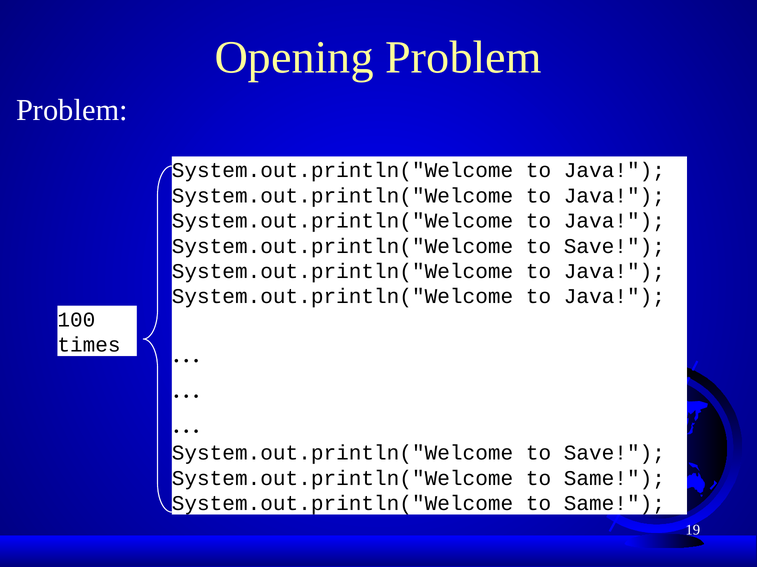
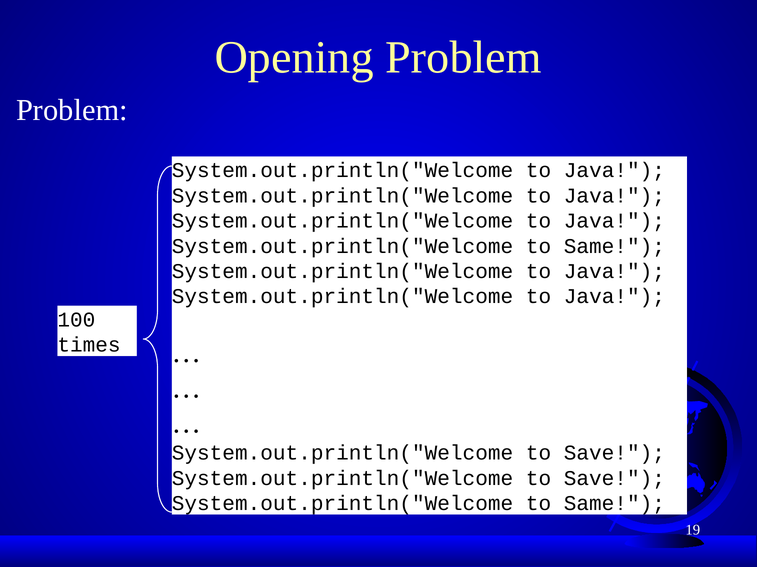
Save: Save -> Same (614, 246)
Same: Same -> Save (614, 479)
